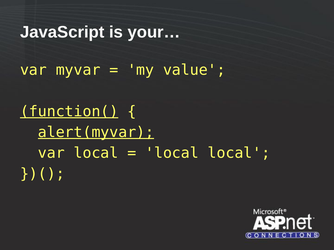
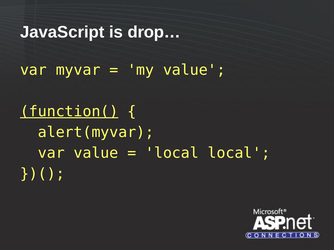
your…: your… -> drop… (154, 32)
alert(myvar underline: present -> none (96, 132)
var local: local -> value (96, 153)
